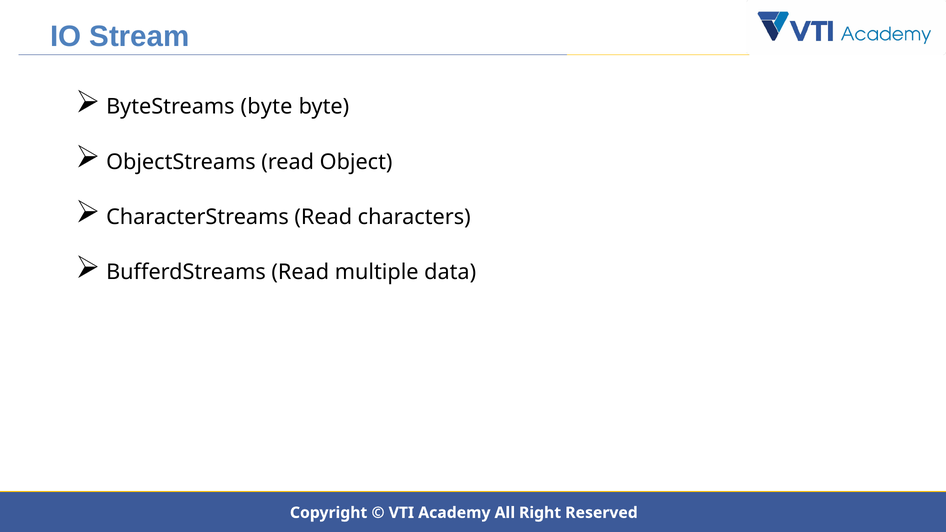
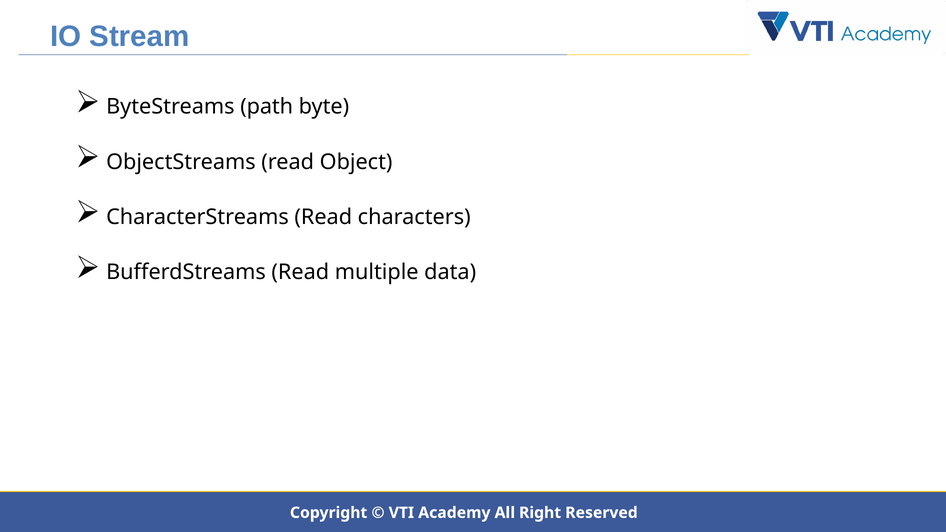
ByteStreams byte: byte -> path (267, 107)
